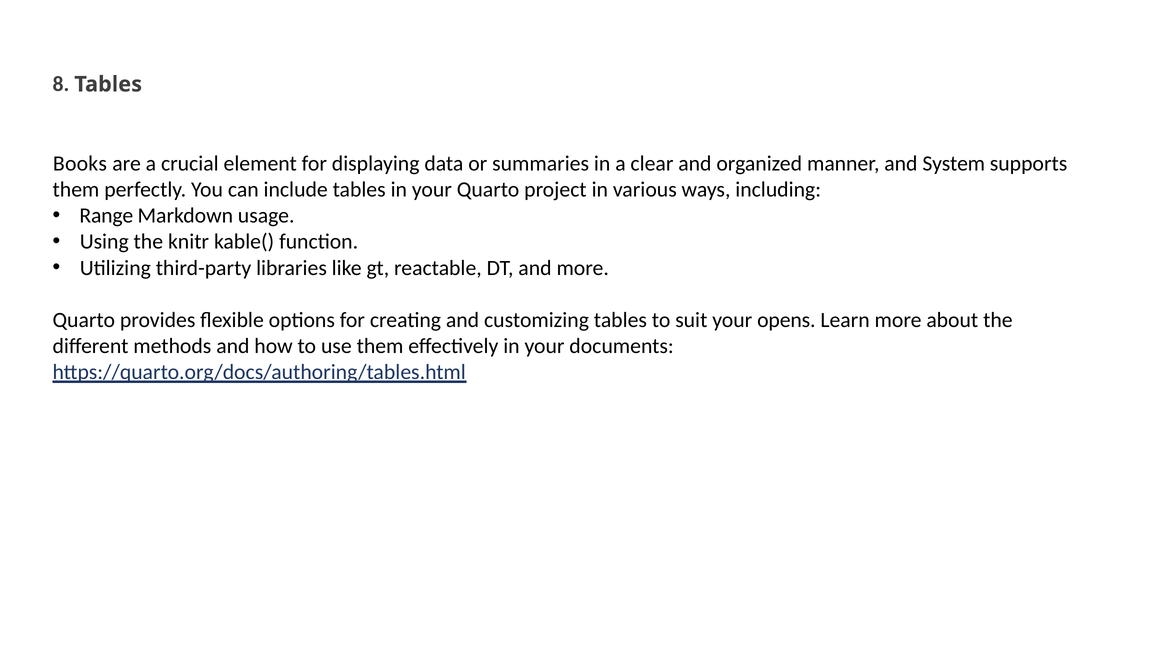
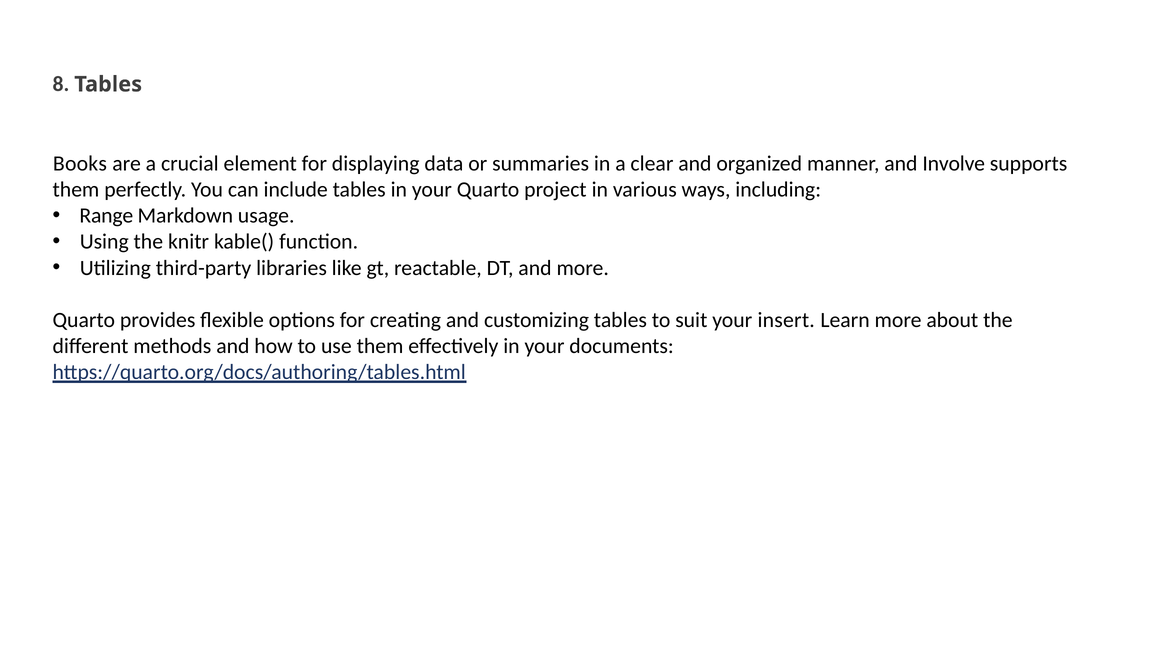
System: System -> Involve (954, 164)
opens: opens -> insert (786, 320)
